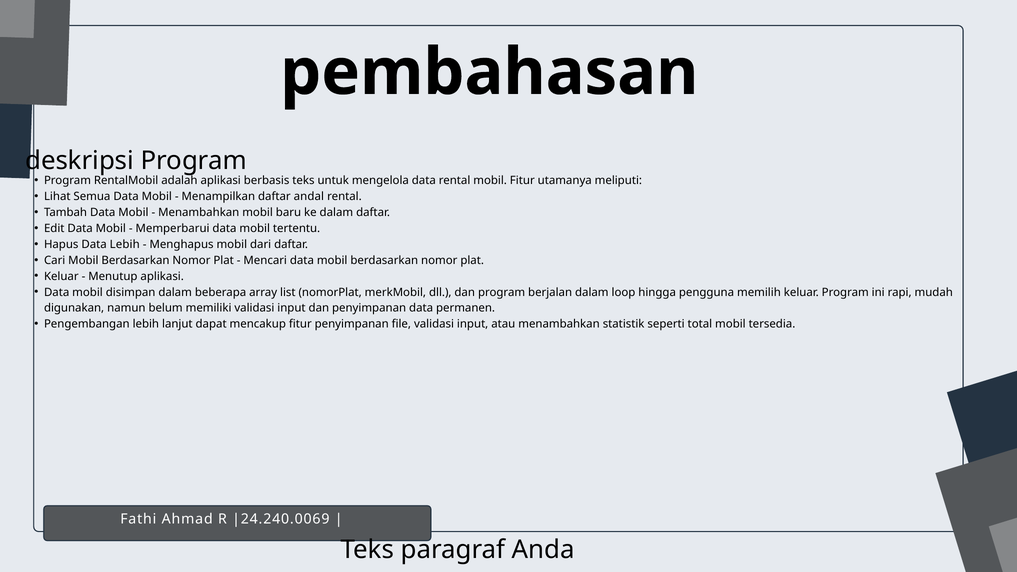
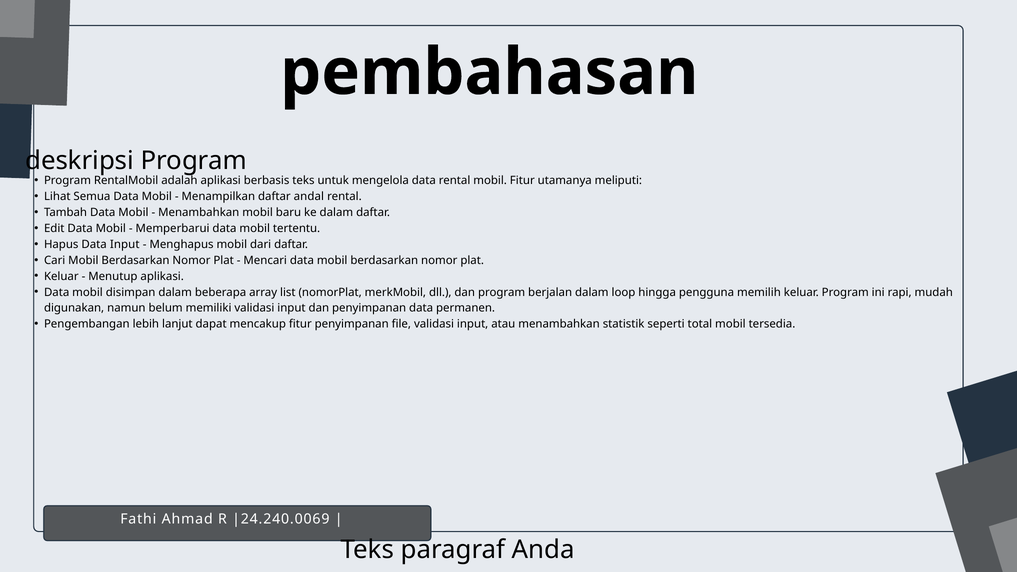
Data Lebih: Lebih -> Input (125, 244)
